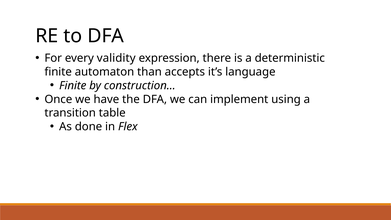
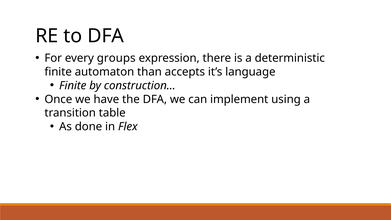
validity: validity -> groups (116, 58)
